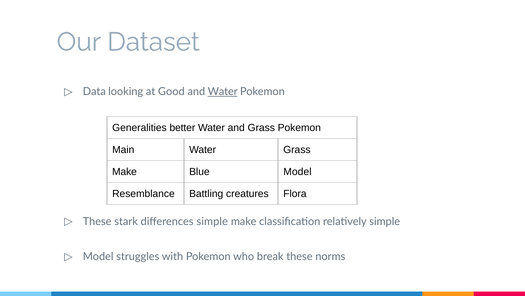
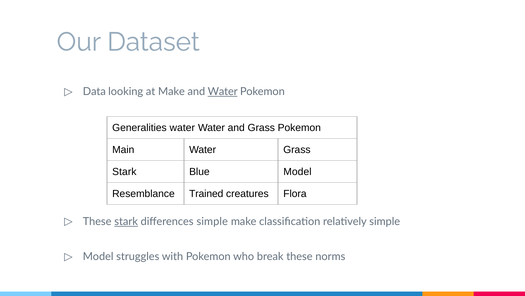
at Good: Good -> Make (171, 91)
Generalities better: better -> water (182, 127)
Make: Make -> Stark (124, 171)
Battling: Battling -> Trained (206, 193)
stark underline: none -> present (126, 221)
